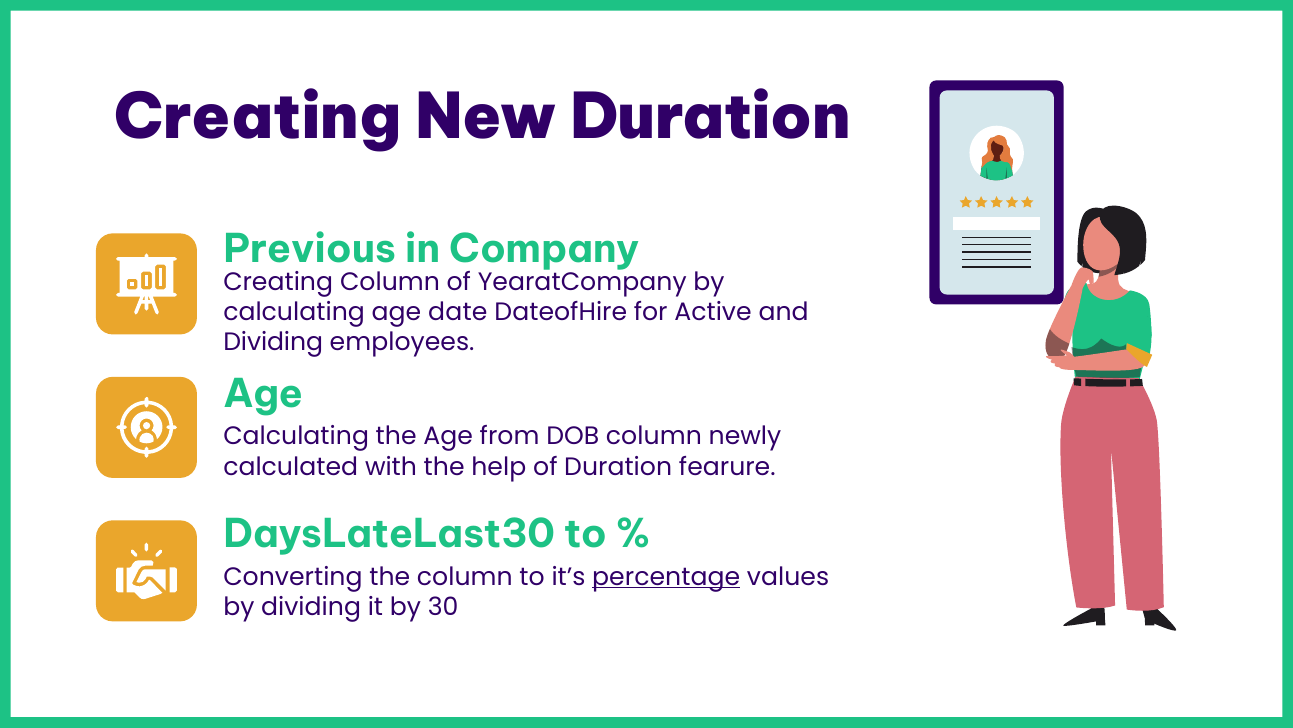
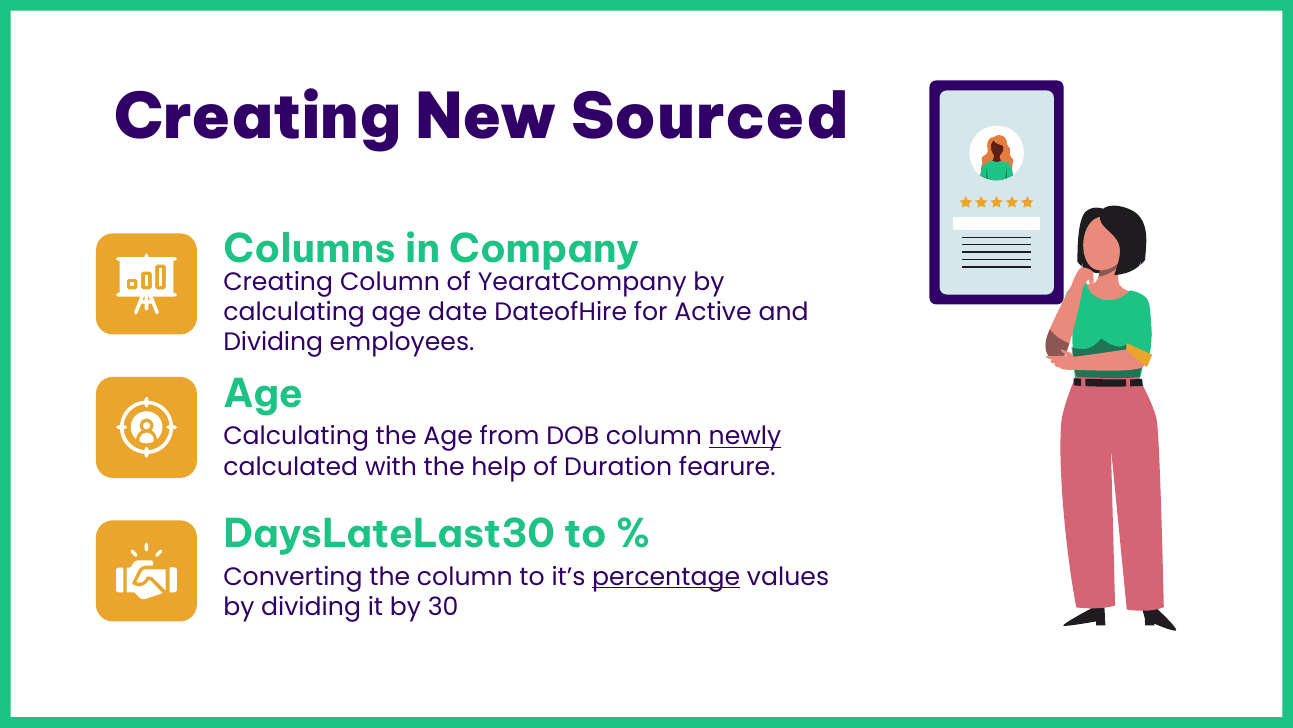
New Duration: Duration -> Sourced (710, 118)
Previous: Previous -> Columns (310, 249)
newly underline: none -> present (745, 436)
